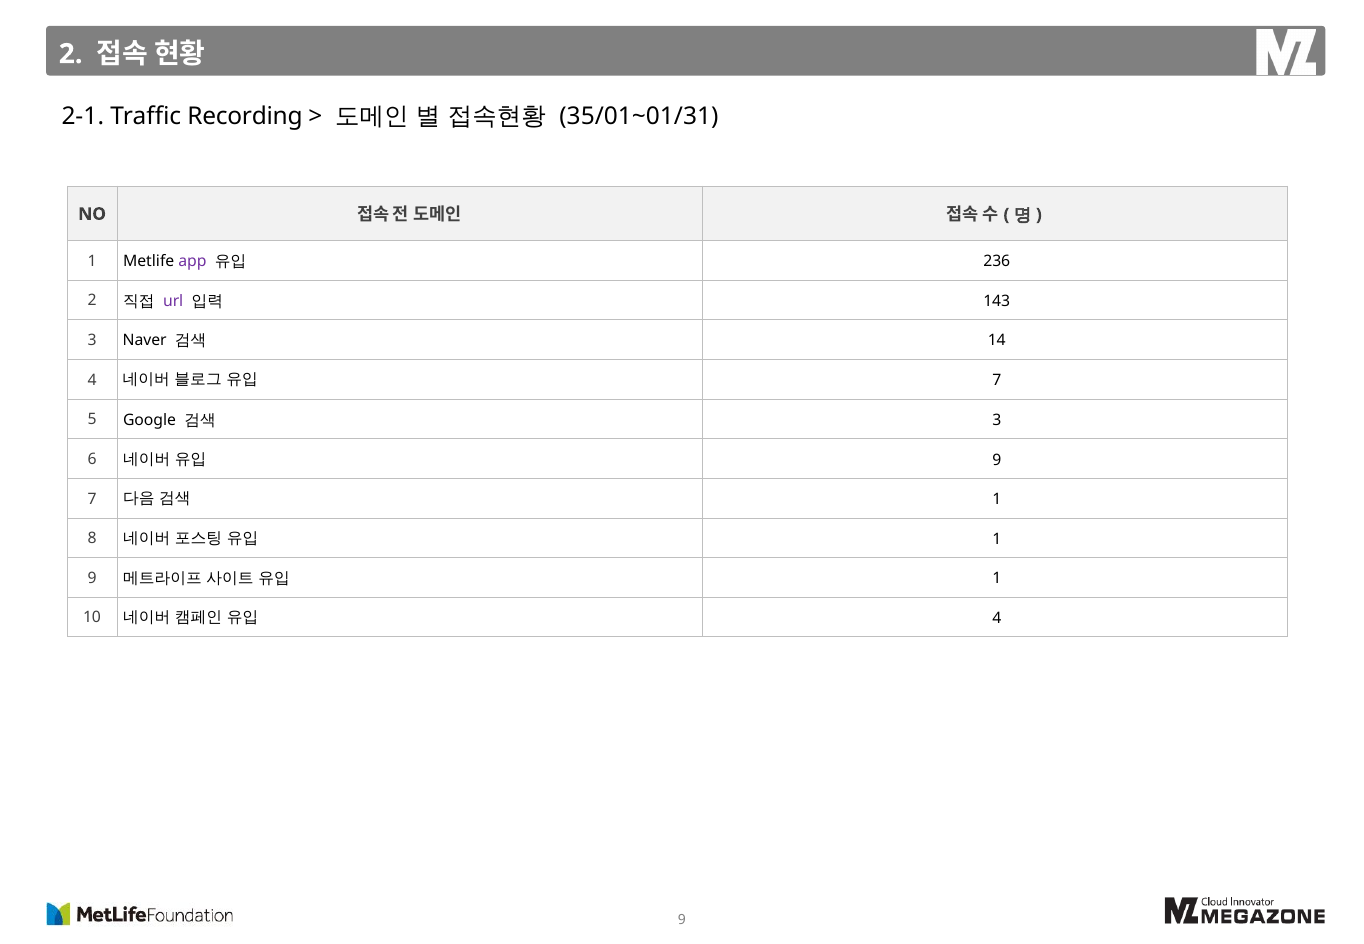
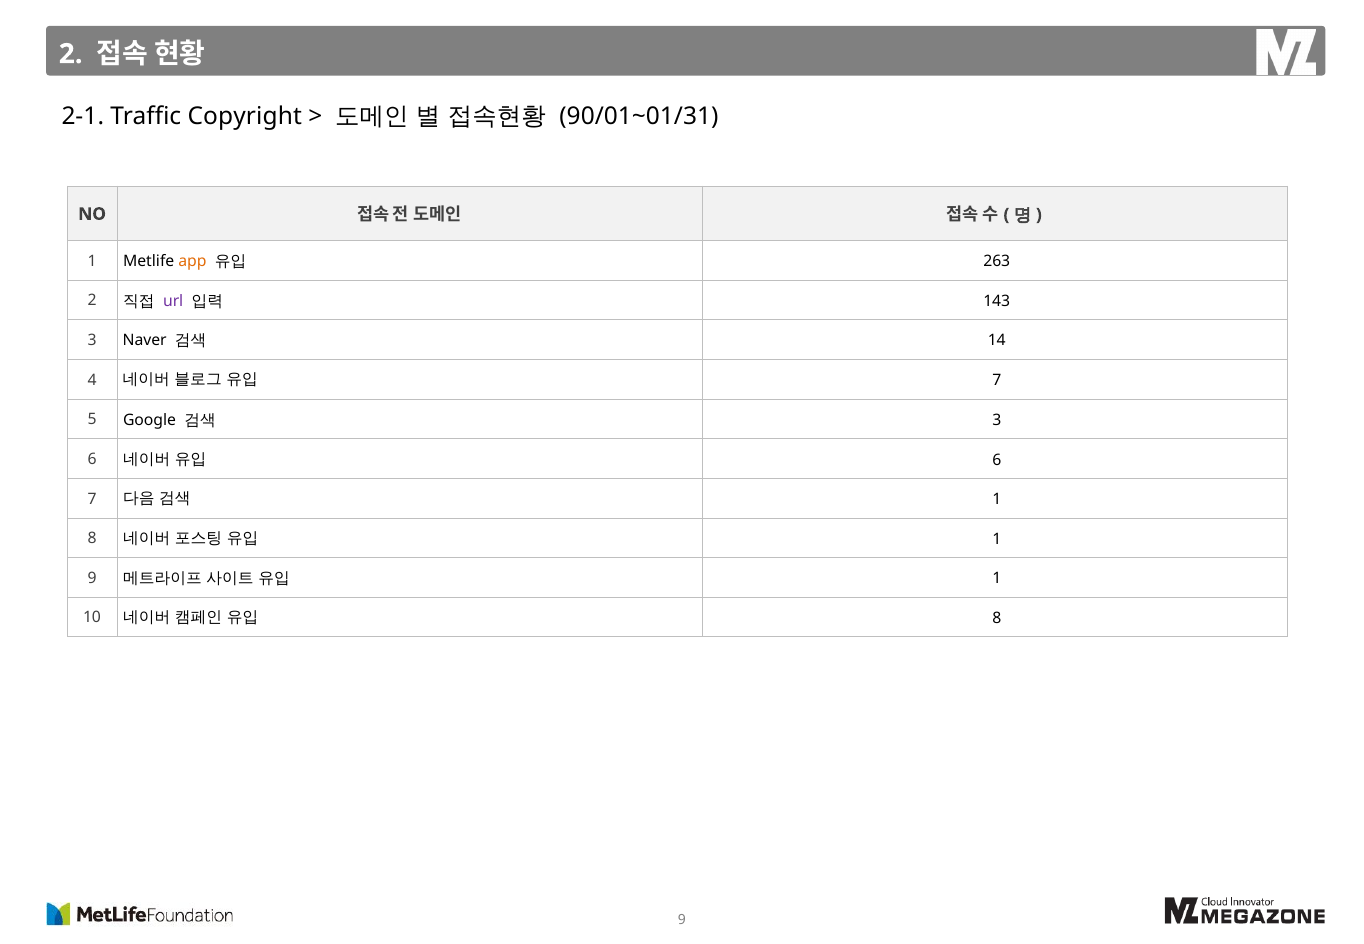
Recording: Recording -> Copyright (245, 116)
35/01~01/31: 35/01~01/31 -> 90/01~01/31 (639, 116)
app colour: purple -> orange (192, 262)
236: 236 -> 263 (997, 262)
9: 9 -> 6 (997, 460)
4: 4 -> 8 (997, 619)
